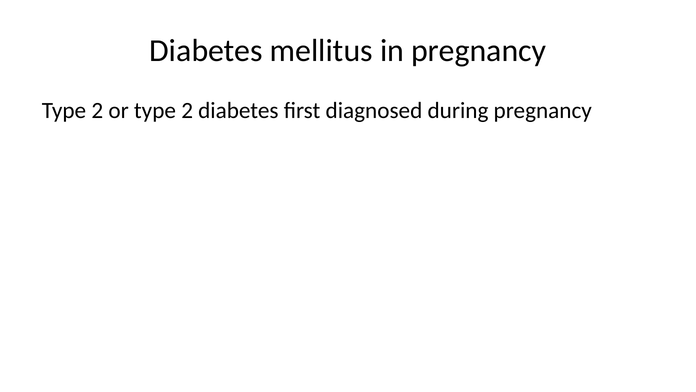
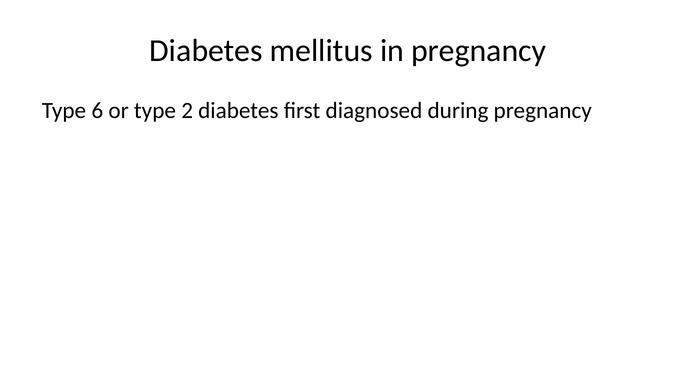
2: 2 -> 6 (97, 110)
